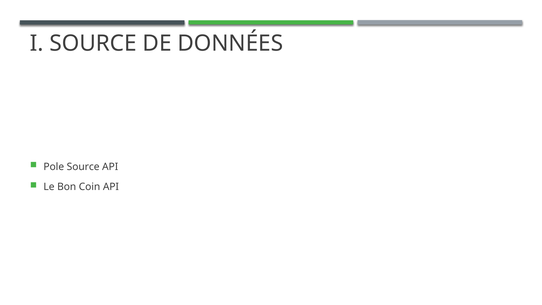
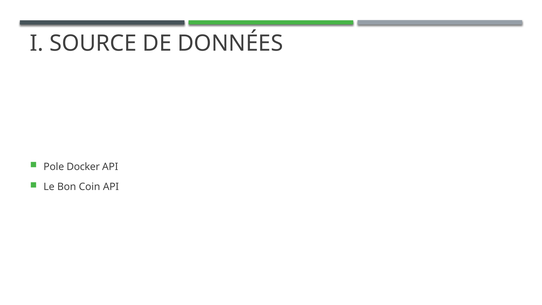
Pole Source: Source -> Docker (83, 167)
